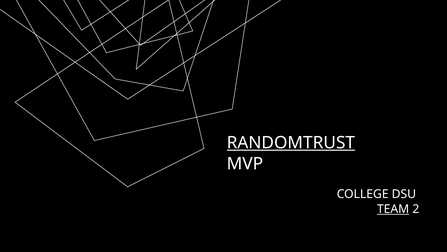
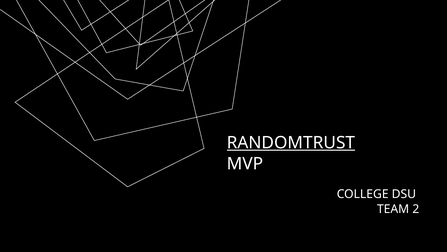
TEAM underline: present -> none (393, 209)
